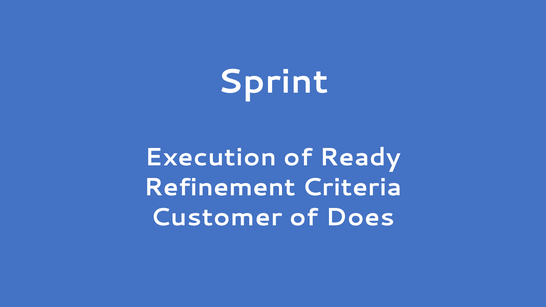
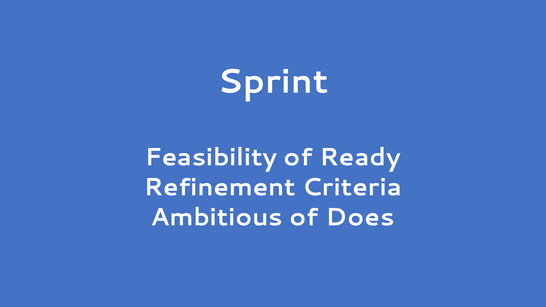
Execution: Execution -> Feasibility (211, 157)
Customer: Customer -> Ambitious (217, 217)
